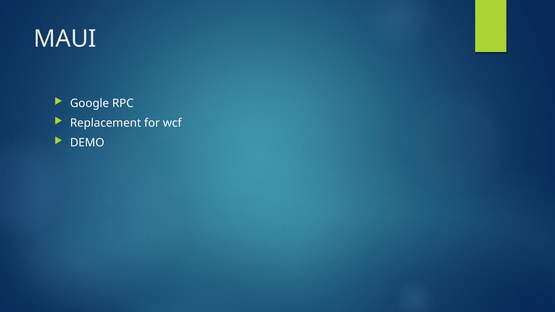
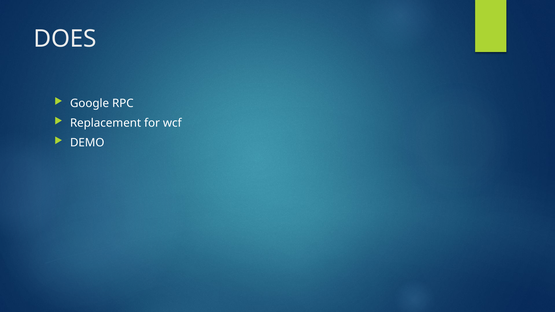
MAUI: MAUI -> DOES (65, 39)
